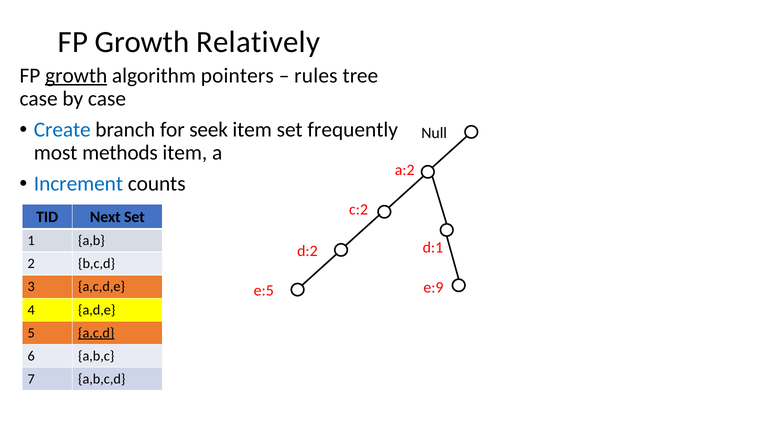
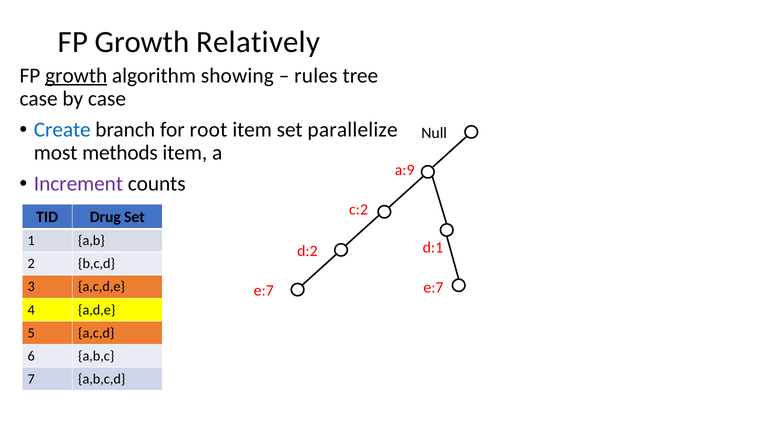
pointers: pointers -> showing (237, 76)
seek: seek -> root (208, 130)
frequently: frequently -> parallelize (353, 130)
a:2: a:2 -> a:9 (405, 170)
Increment colour: blue -> purple (78, 184)
Next: Next -> Drug (105, 217)
e:9: e:9 -> e:7 (433, 287)
e:5: e:5 -> e:7 (264, 291)
a,c,d underline: present -> none (96, 333)
